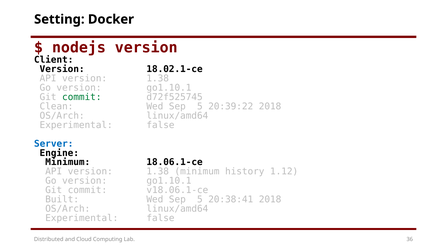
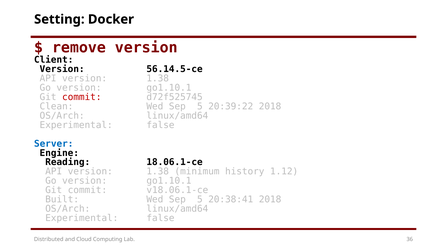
nodejs: nodejs -> remove (79, 48)
18.02.1-ce: 18.02.1-ce -> 56.14.5-ce (175, 69)
commit colour: green -> red (82, 97)
Minimum: Minimum -> Reading (68, 163)
